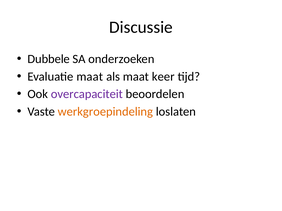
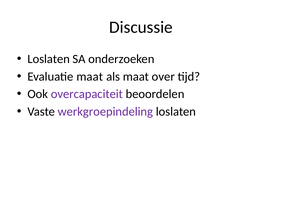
Dubbele: Dubbele -> Loslaten (49, 59)
keer: keer -> over (163, 77)
werkgroepindeling colour: orange -> purple (105, 112)
